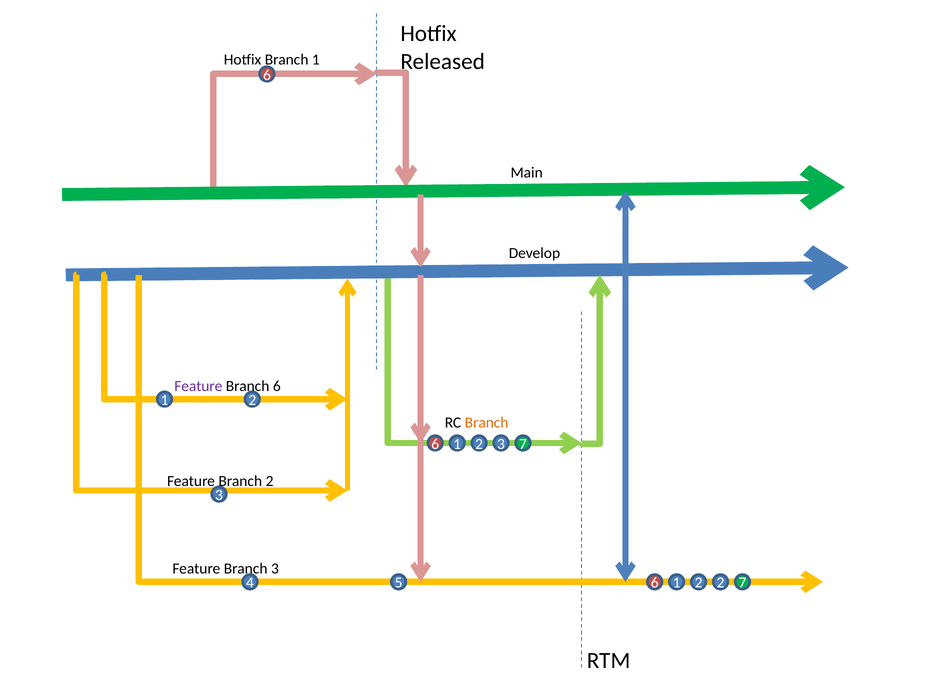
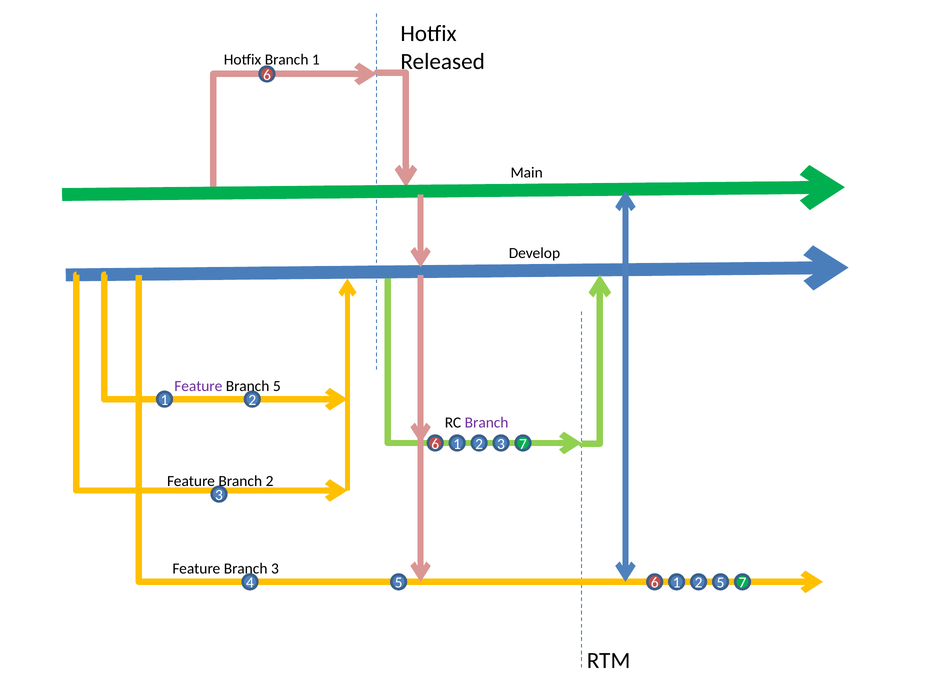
Branch 6: 6 -> 5 (277, 386)
Branch colour: orange -> purple (487, 423)
2 2: 2 -> 5 (721, 583)
